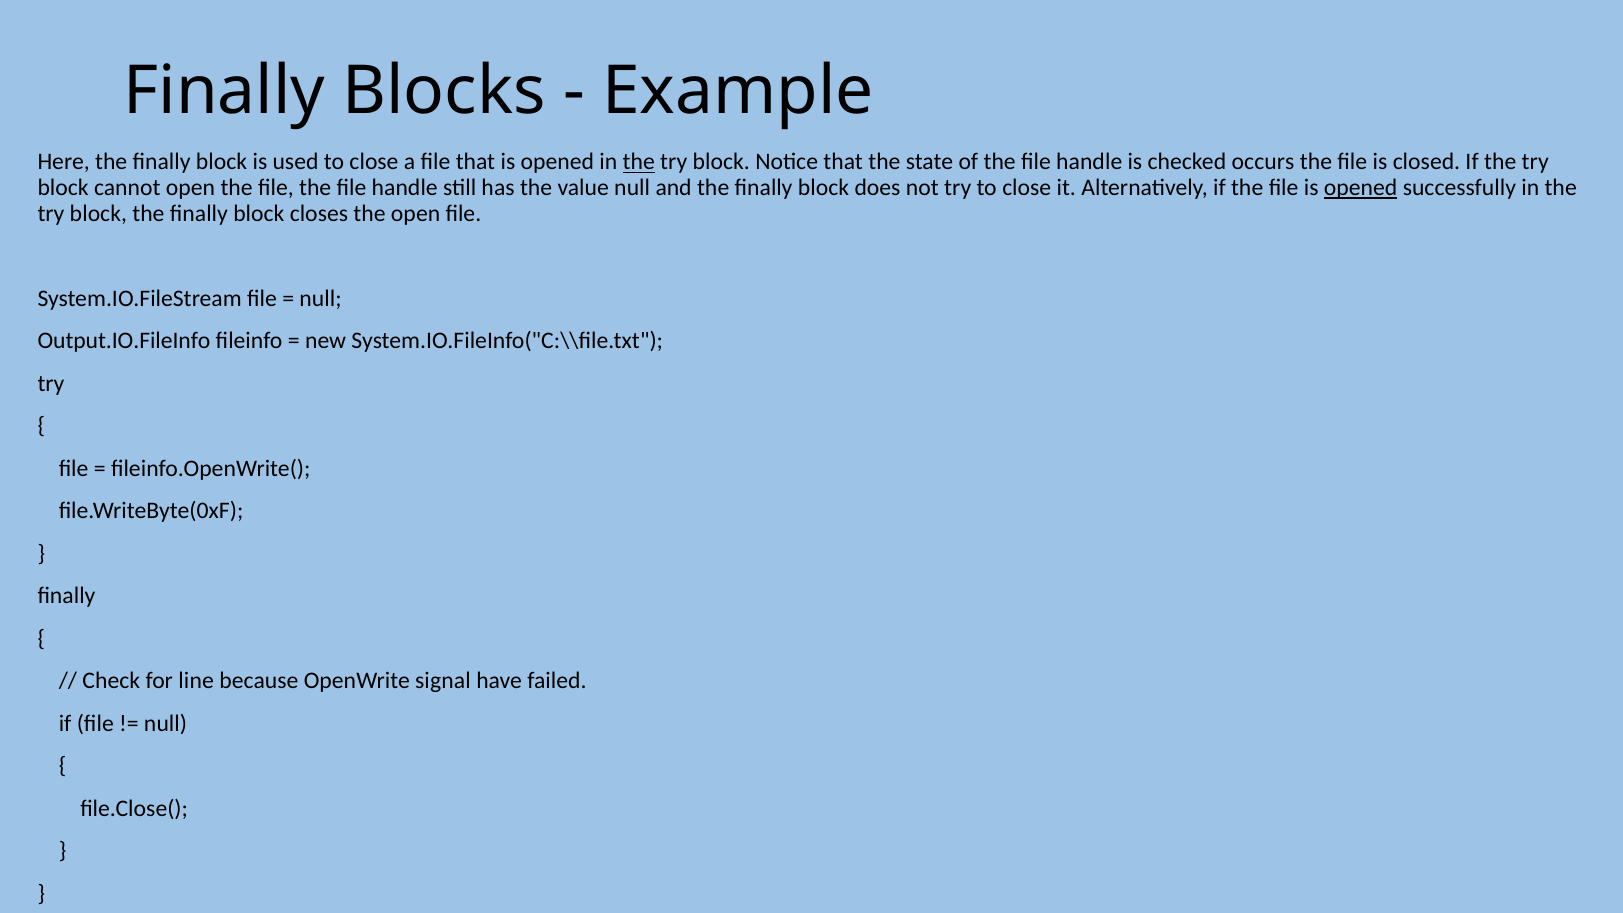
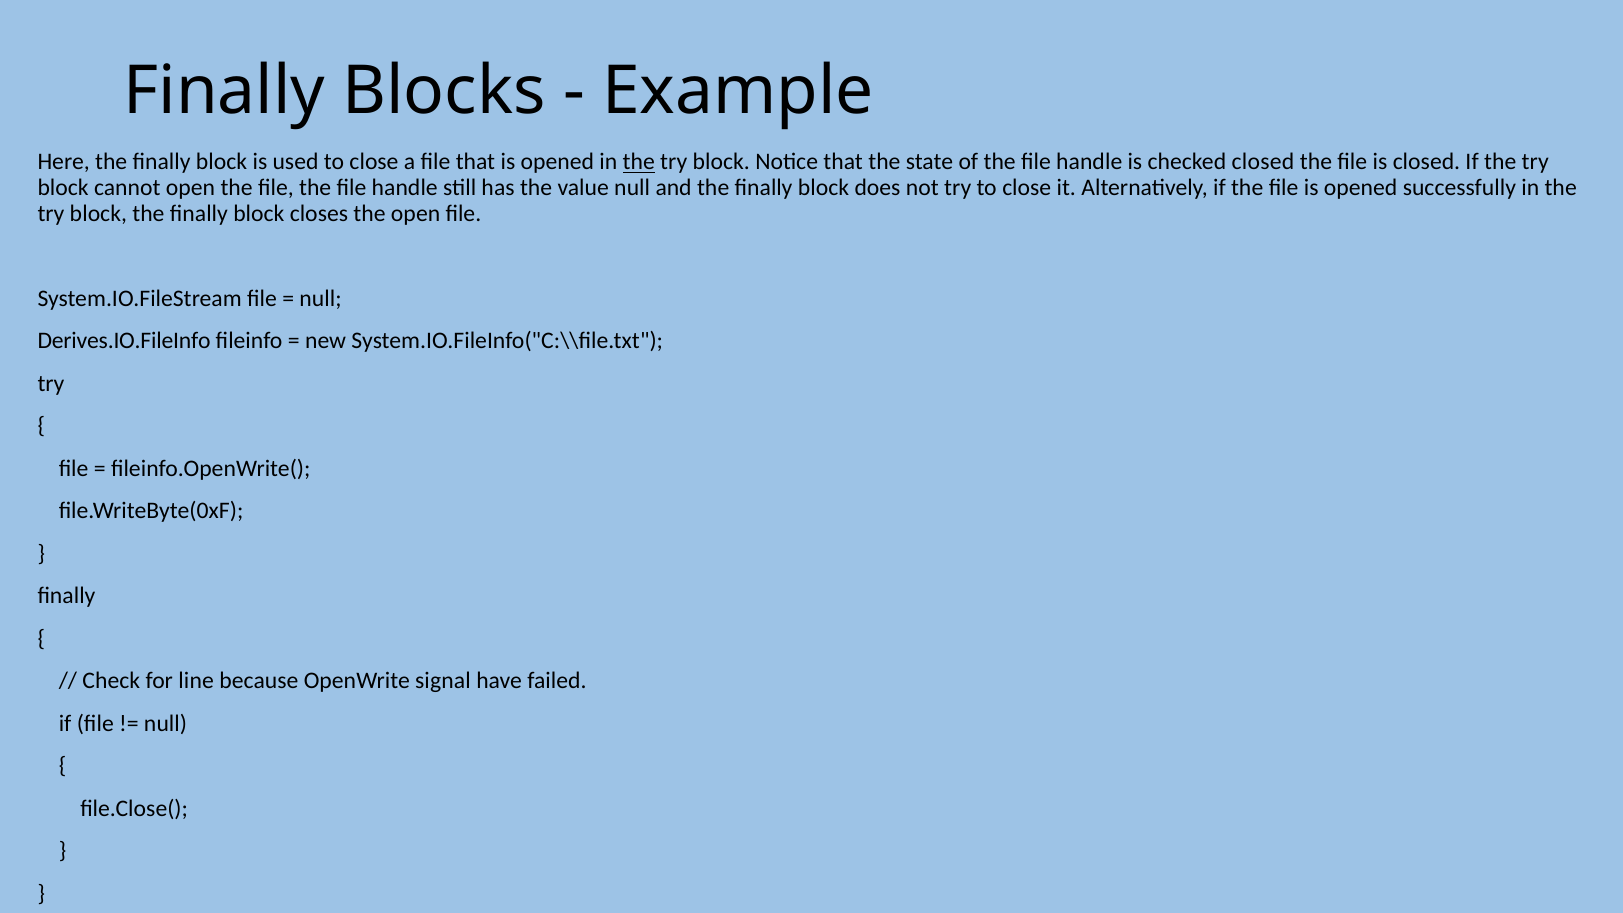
checked occurs: occurs -> closed (1263, 162)
opened underline: present -> none (1361, 188)
Output.IO.FileInfo: Output.IO.FileInfo -> Derives.IO.FileInfo (124, 341)
